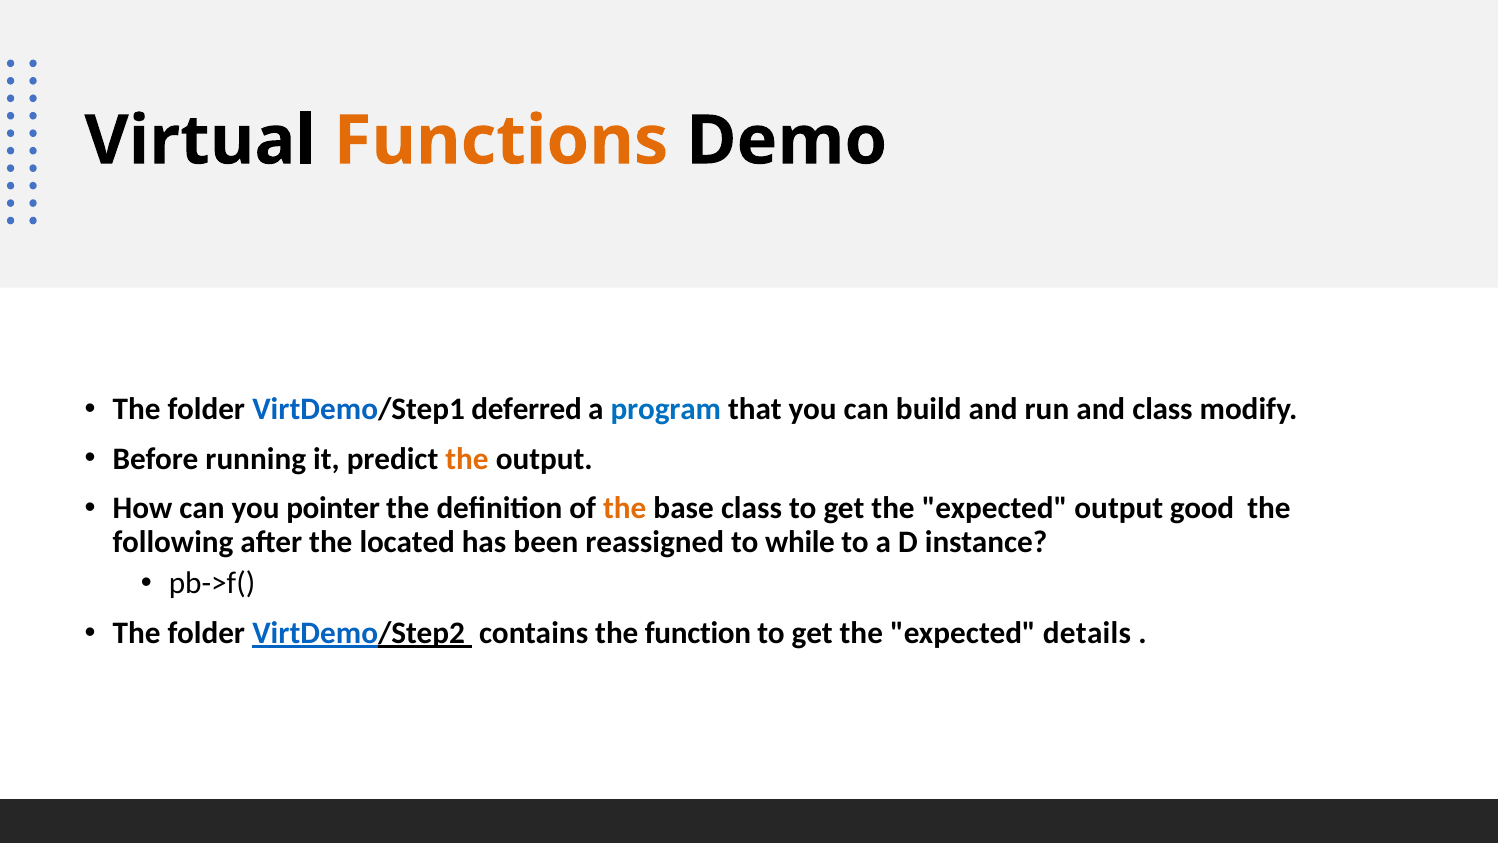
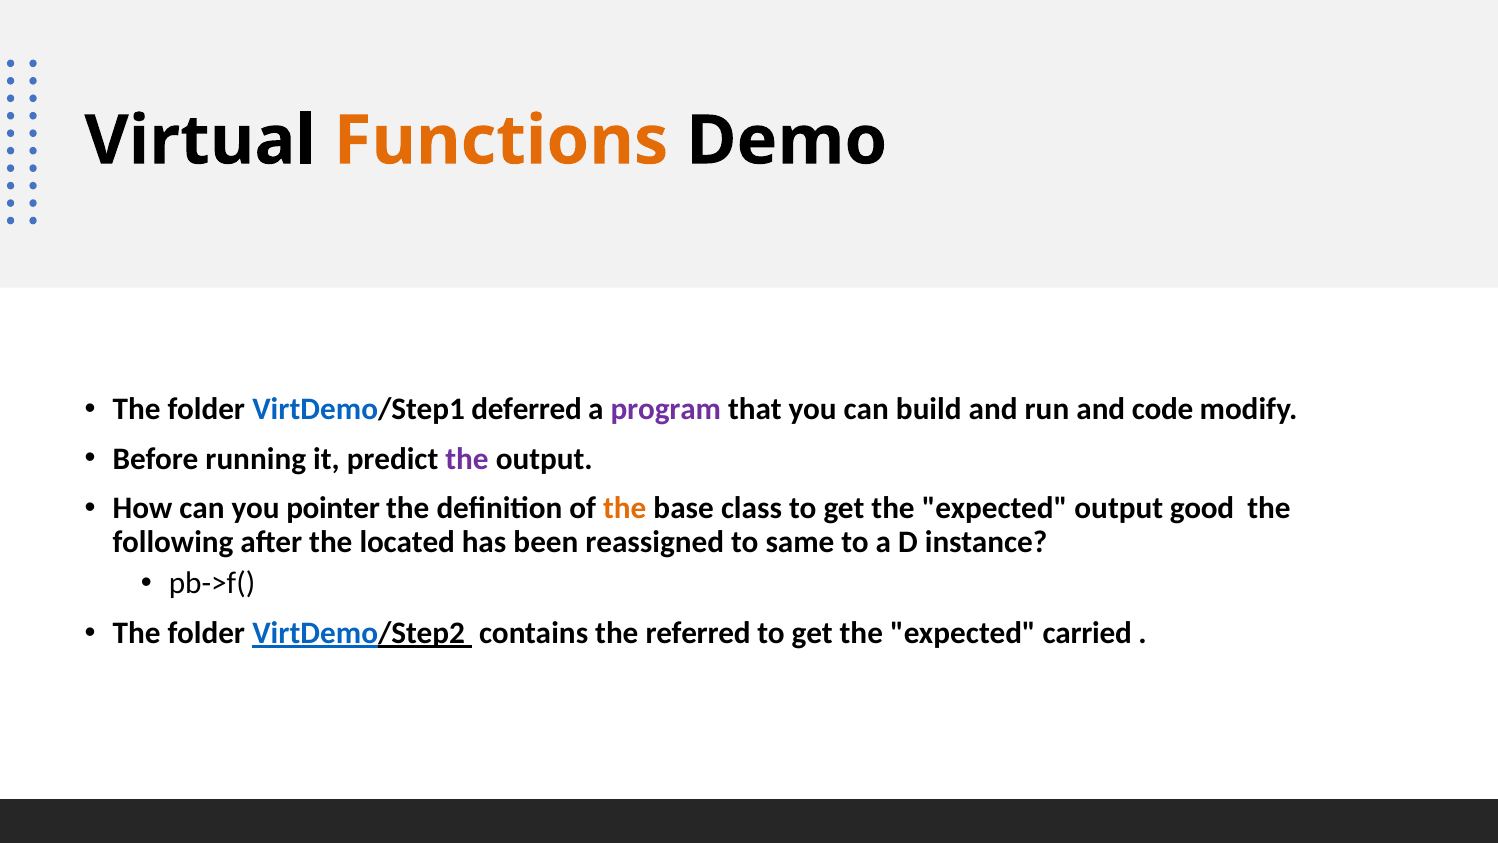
program colour: blue -> purple (666, 409)
and class: class -> code (1163, 409)
the colour: orange -> purple (467, 459)
while: while -> same (800, 542)
function: function -> referred (698, 633)
details: details -> carried (1087, 633)
